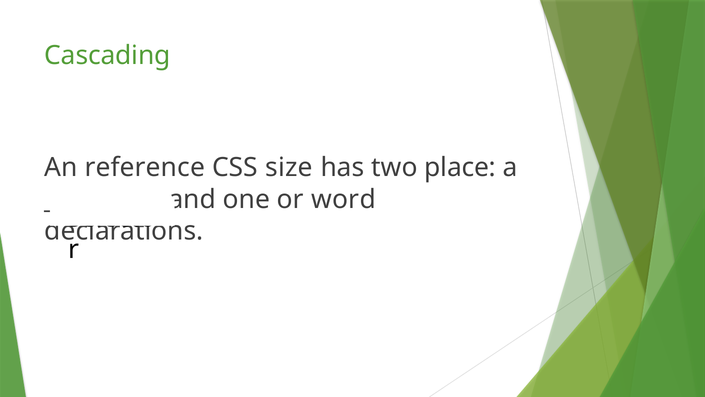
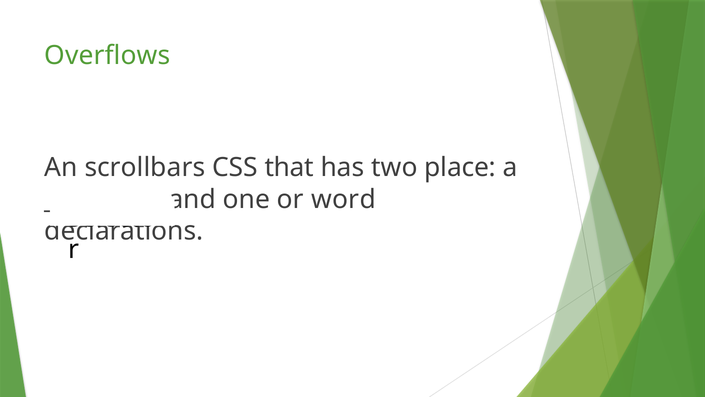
Cascading: Cascading -> Overflows (107, 56)
reference: reference -> scrollbars (145, 167)
size: size -> that (289, 167)
